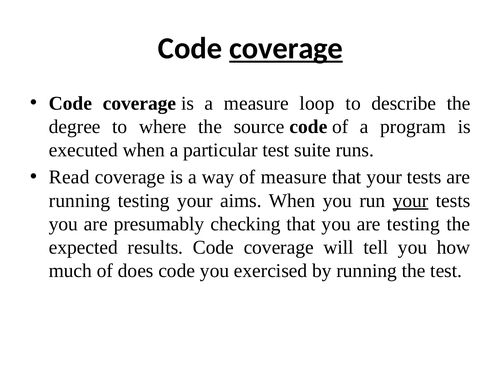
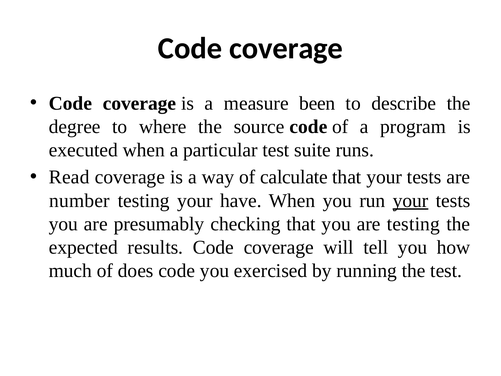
coverage underline: present -> none (286, 48)
loop: loop -> been (317, 103)
of measure: measure -> calculate (294, 177)
running: running -> number (79, 200)
aims: aims -> have (241, 200)
